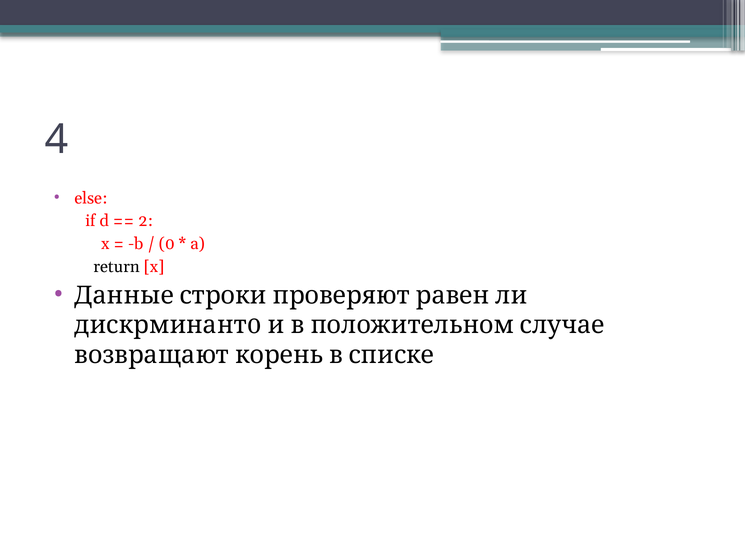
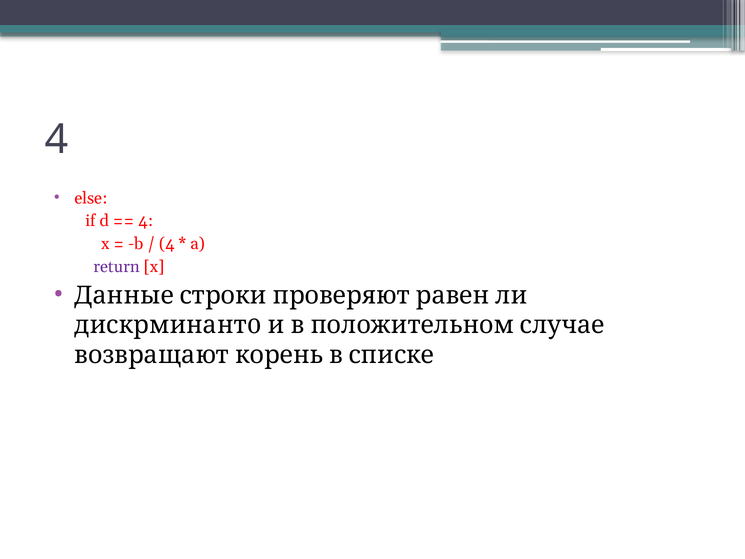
2: 2 -> 4 (146, 221)
0: 0 -> 4 (167, 244)
return colour: black -> purple (116, 267)
